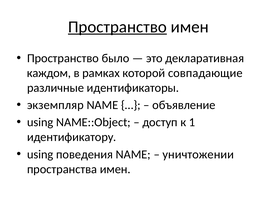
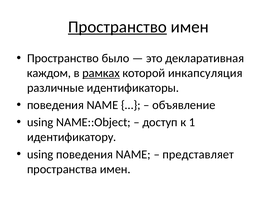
рамках underline: none -> present (101, 73)
совпадающие: совпадающие -> инкапсуляция (205, 73)
экземпляр: экземпляр -> поведения (55, 105)
уничтожении: уничтожении -> представляет (198, 154)
